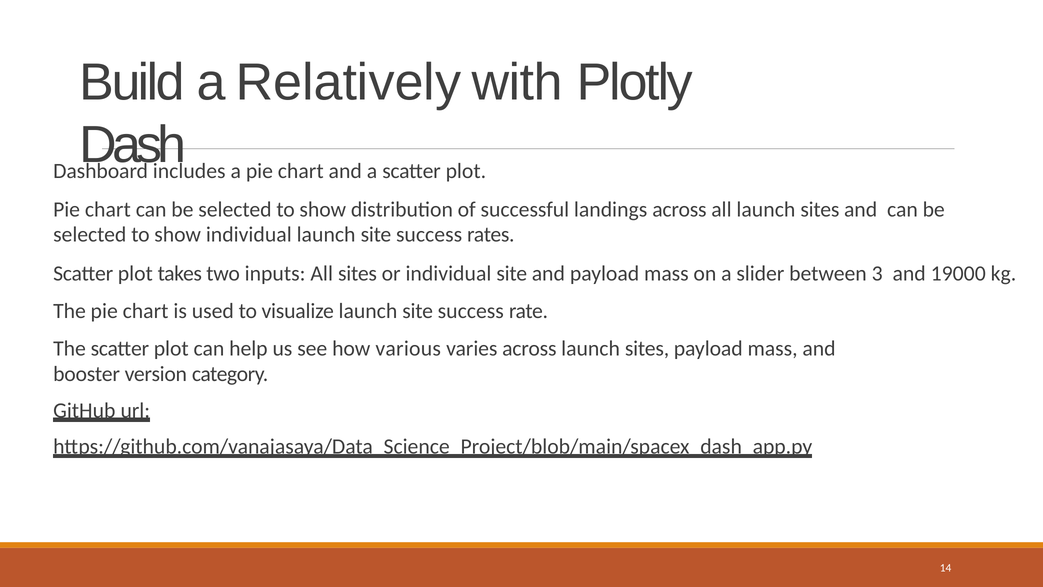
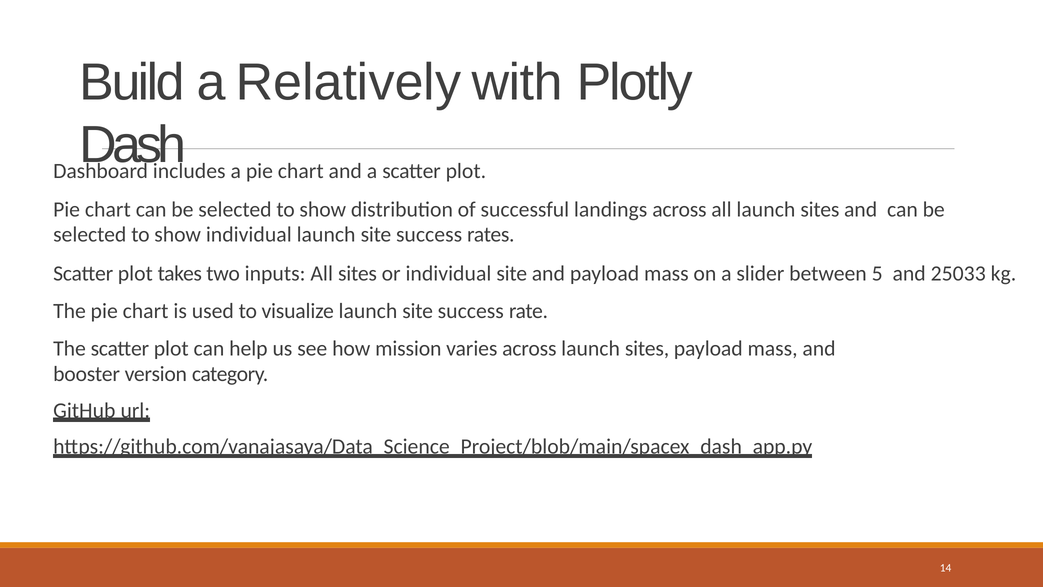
3: 3 -> 5 (877, 274)
19000: 19000 -> 25033 (958, 274)
various: various -> mission (408, 349)
